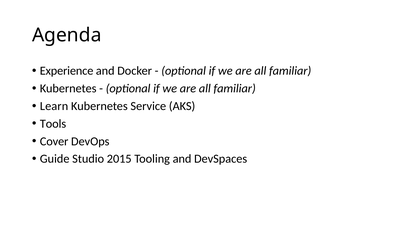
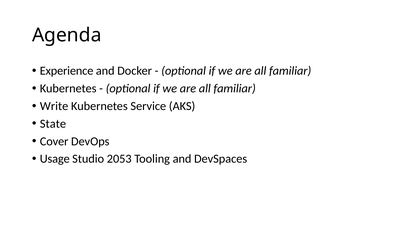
Learn: Learn -> Write (54, 106)
Tools: Tools -> State (53, 124)
Guide: Guide -> Usage (55, 159)
2015: 2015 -> 2053 (119, 159)
